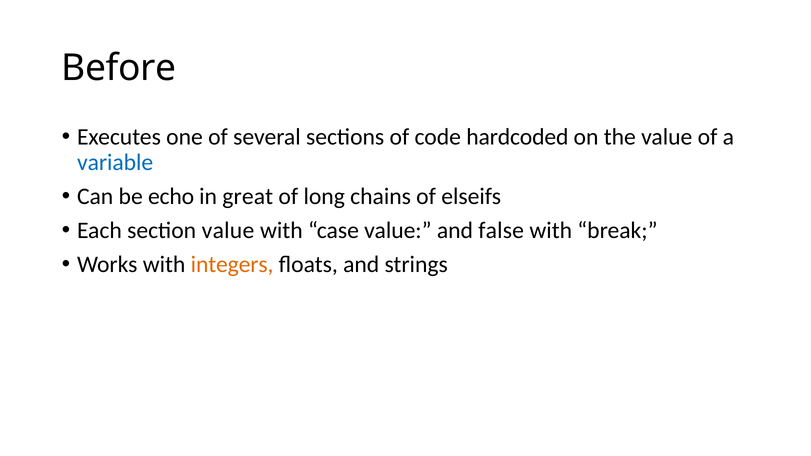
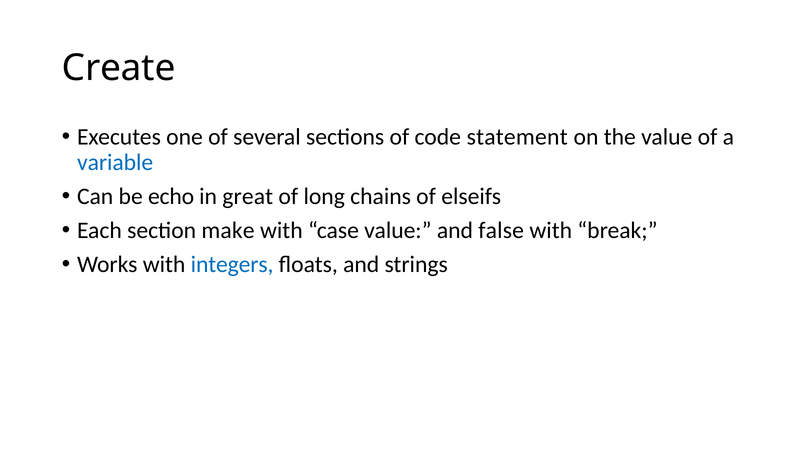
Before: Before -> Create (119, 68)
hardcoded: hardcoded -> statement (517, 137)
section value: value -> make (228, 231)
integers colour: orange -> blue (232, 265)
